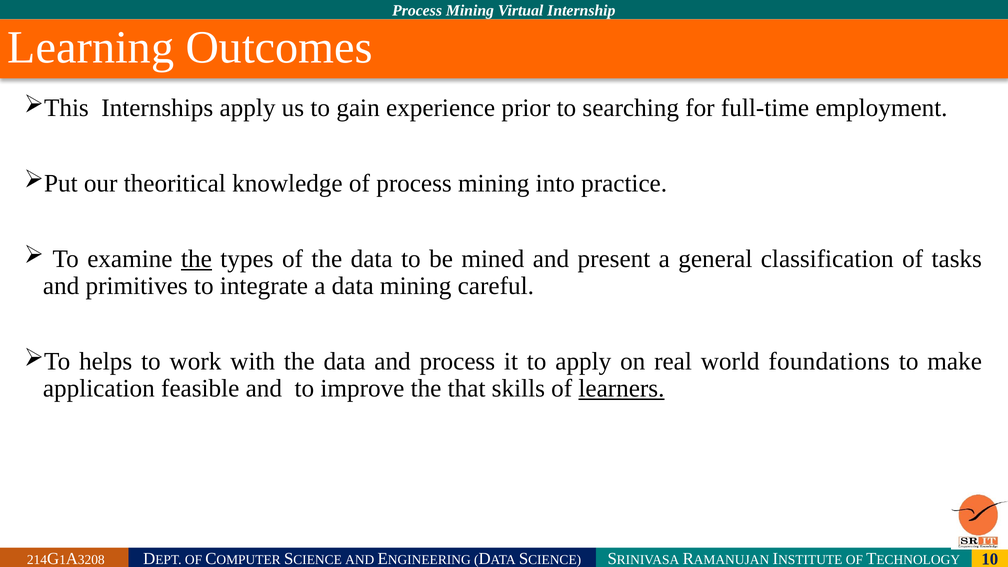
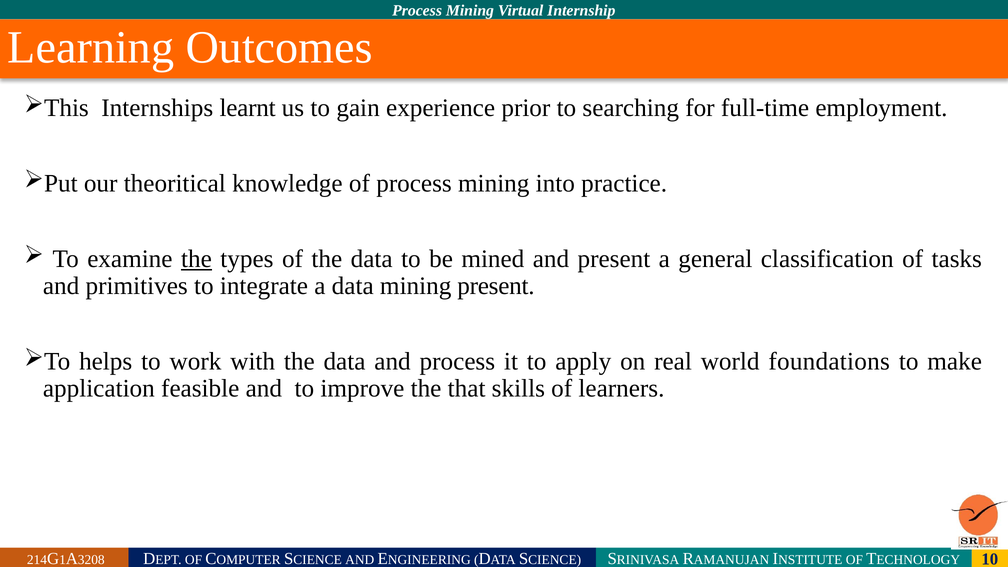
Internships apply: apply -> learnt (248, 108)
mining careful: careful -> present (496, 286)
learners underline: present -> none (621, 389)
